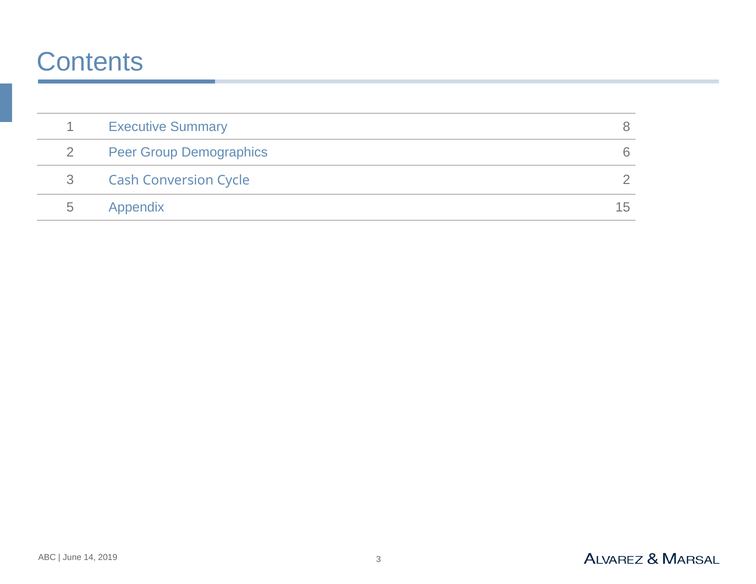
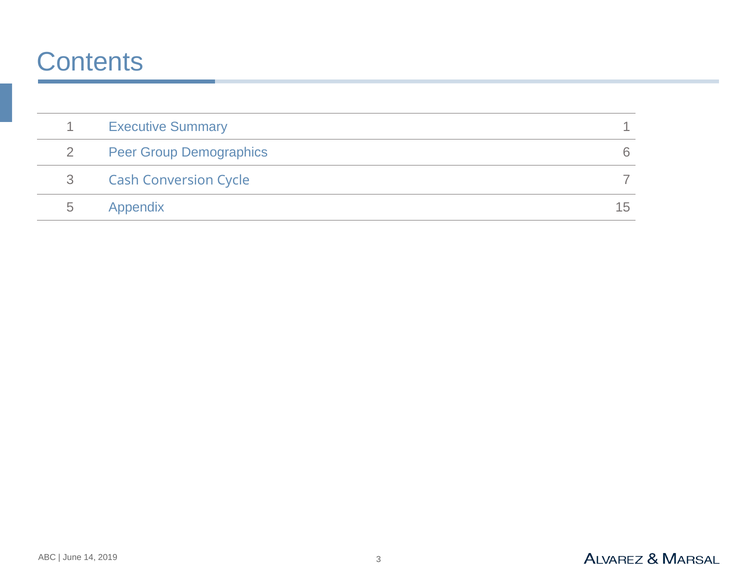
Summary 8: 8 -> 1 (627, 127)
Cycle 2: 2 -> 7 (627, 180)
